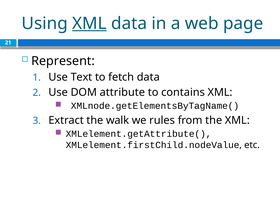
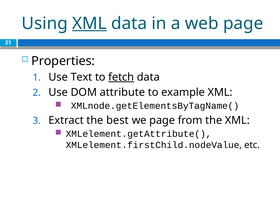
Represent: Represent -> Properties (63, 61)
fetch underline: none -> present (121, 77)
contains: contains -> example (183, 92)
walk: walk -> best (118, 120)
we rules: rules -> page (162, 120)
